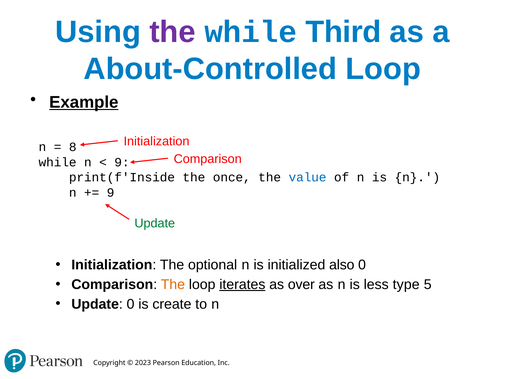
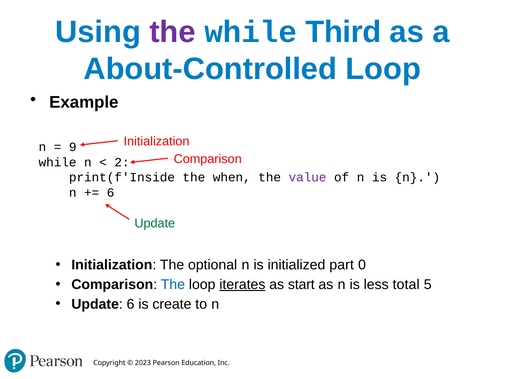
Example underline: present -> none (84, 102)
8: 8 -> 9 (73, 147)
9: 9 -> 2 (122, 162)
once: once -> when (232, 177)
value colour: blue -> purple (308, 177)
9: 9 -> 6 (111, 192)
also: also -> part (342, 265)
The colour: orange -> blue (173, 284)
over: over -> start (301, 284)
type: type -> total (406, 284)
Update 0: 0 -> 6 (131, 304)
